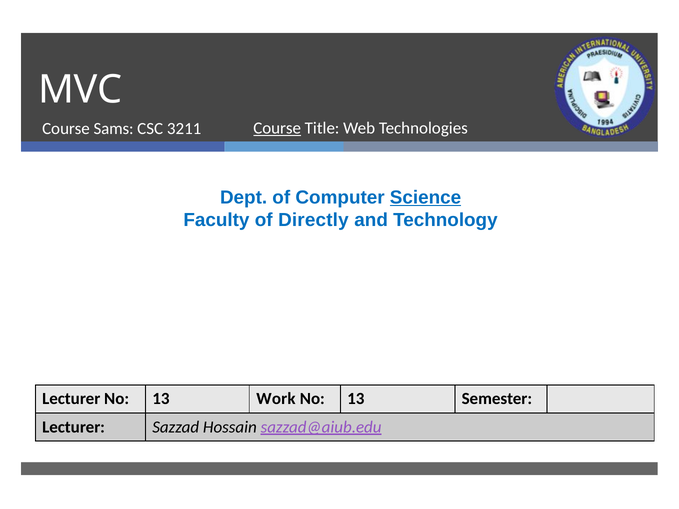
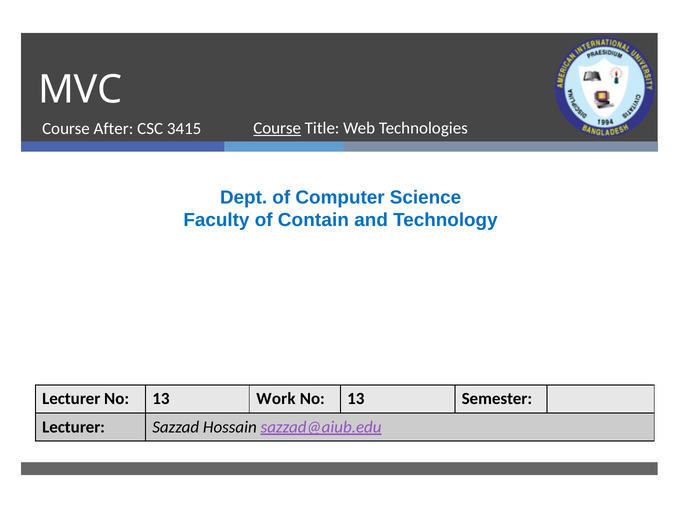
Sams: Sams -> After (113, 129)
3211: 3211 -> 3415 (184, 129)
Science underline: present -> none (426, 198)
Directly: Directly -> Contain (313, 220)
